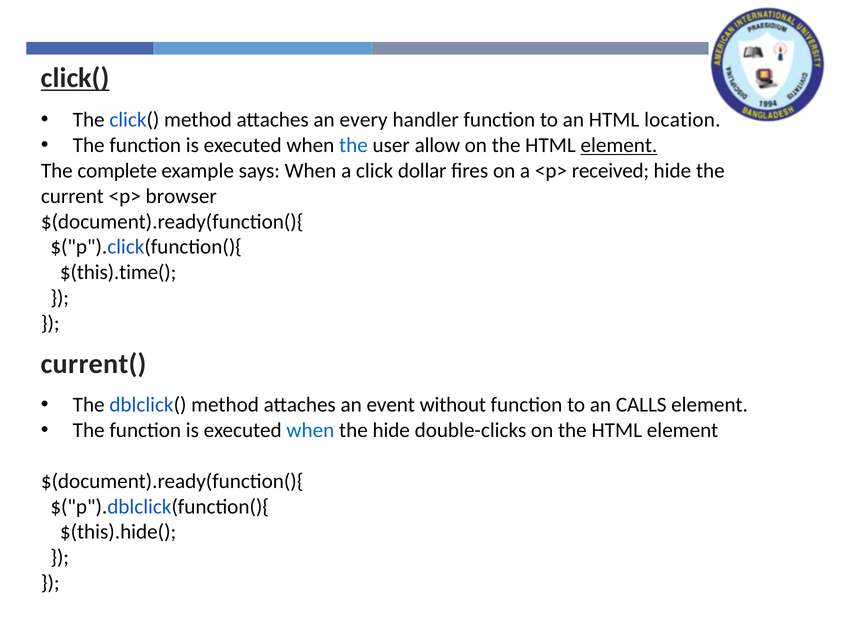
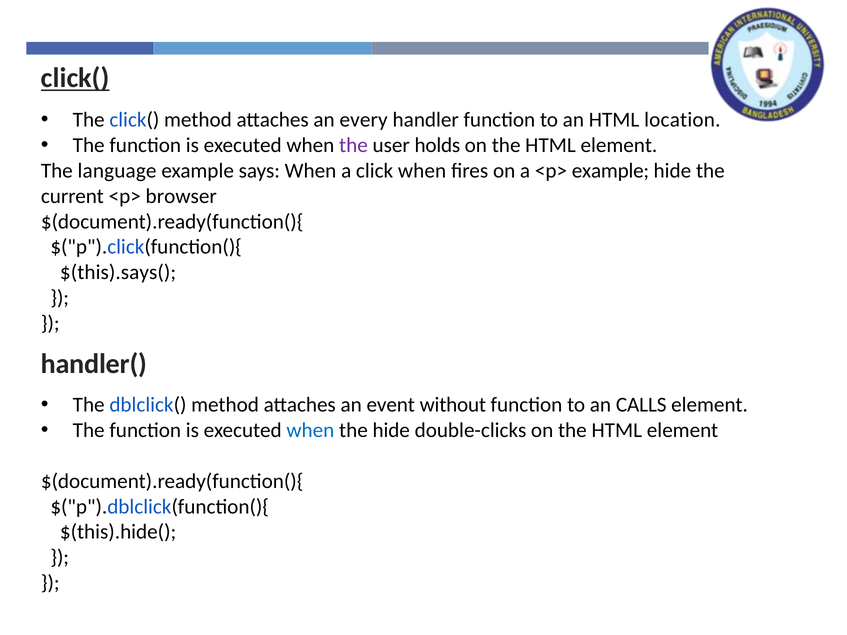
the colour: blue -> purple (353, 145)
allow: allow -> holds (437, 145)
element underline: present -> none (619, 145)
complete: complete -> language (117, 171)
click dollar: dollar -> when (422, 171)
<p> received: received -> example (610, 171)
$(this).time(: $(this).time( -> $(this).says( (118, 272)
current(: current( -> handler( (94, 364)
